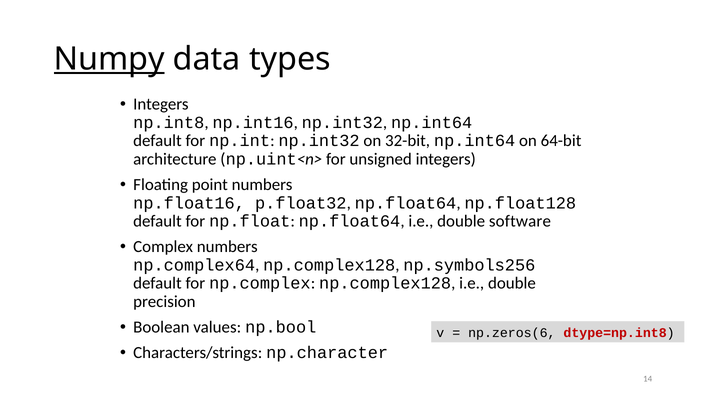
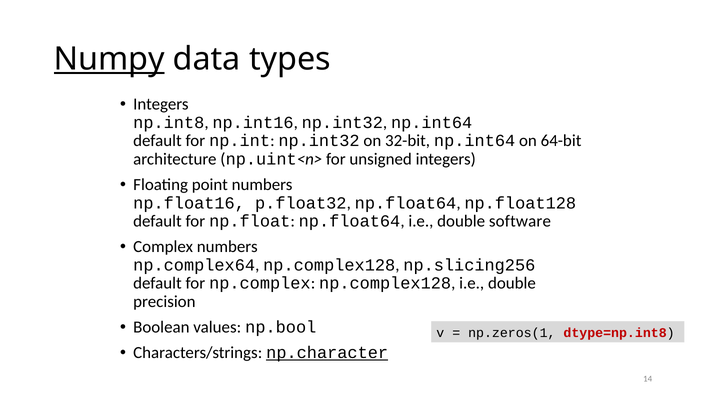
np.symbols256: np.symbols256 -> np.slicing256 (469, 265)
np.zeros(6: np.zeros(6 -> np.zeros(1 (512, 333)
np.character underline: none -> present (327, 353)
